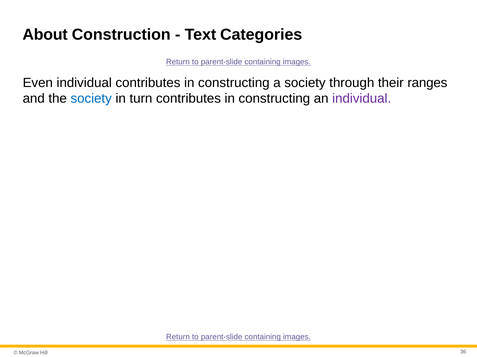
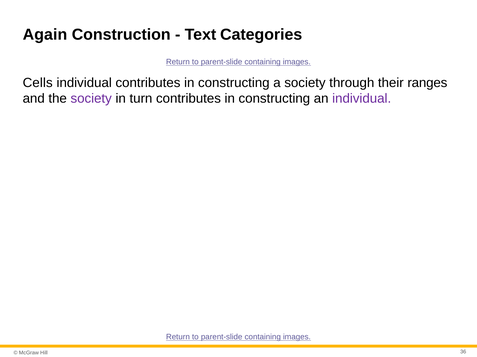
About: About -> Again (45, 35)
Even: Even -> Cells (38, 83)
society colour: blue -> purple (91, 99)
